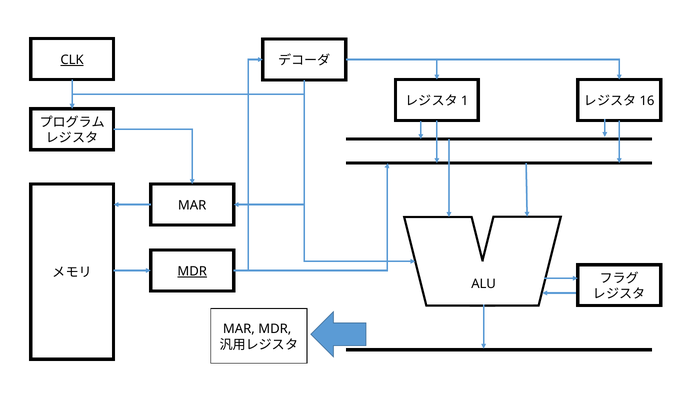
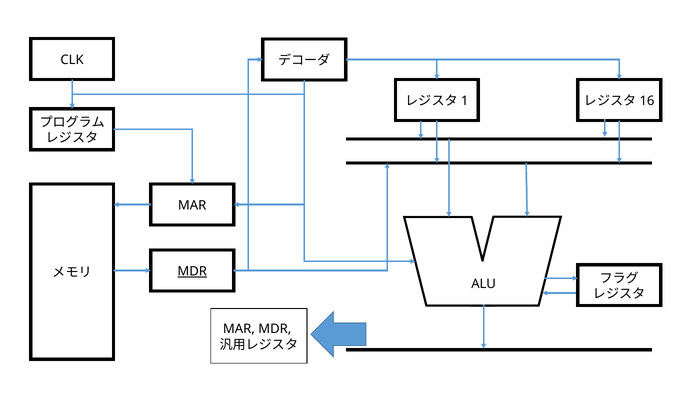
CLK underline: present -> none (72, 60)
